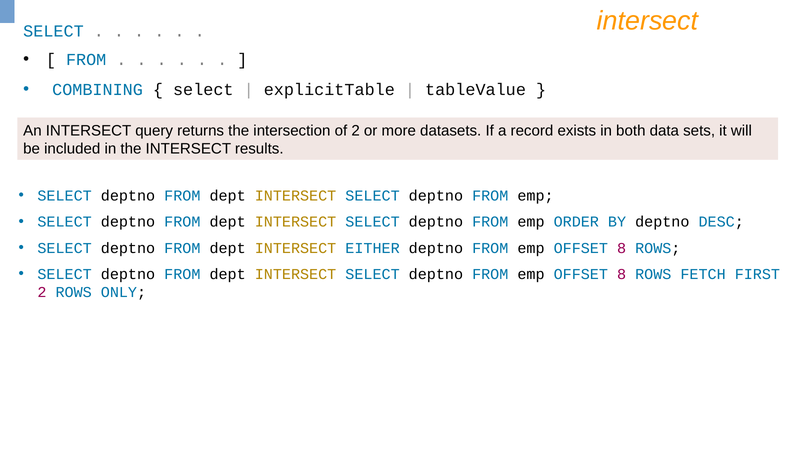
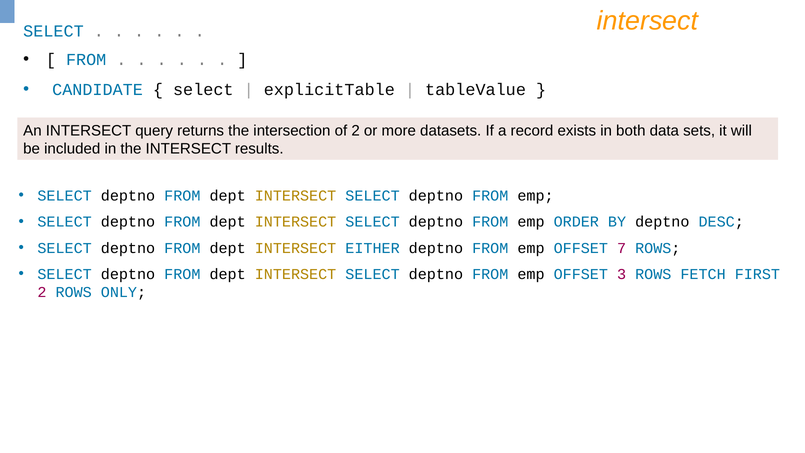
COMBINING: COMBINING -> CANDIDATE (98, 90)
8: 8 -> 7 (622, 248)
8: 8 -> 3 (622, 274)
